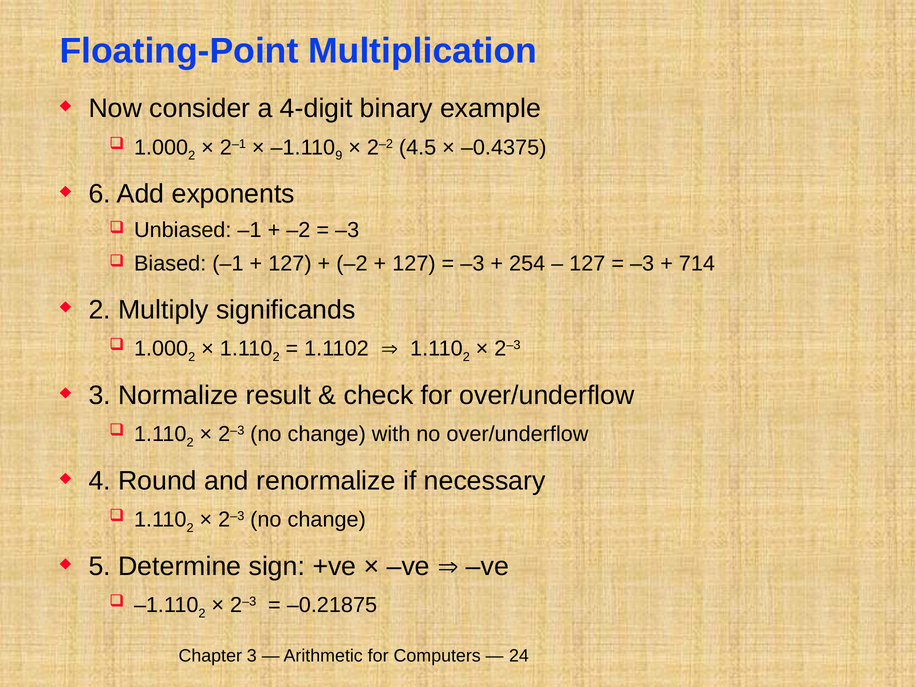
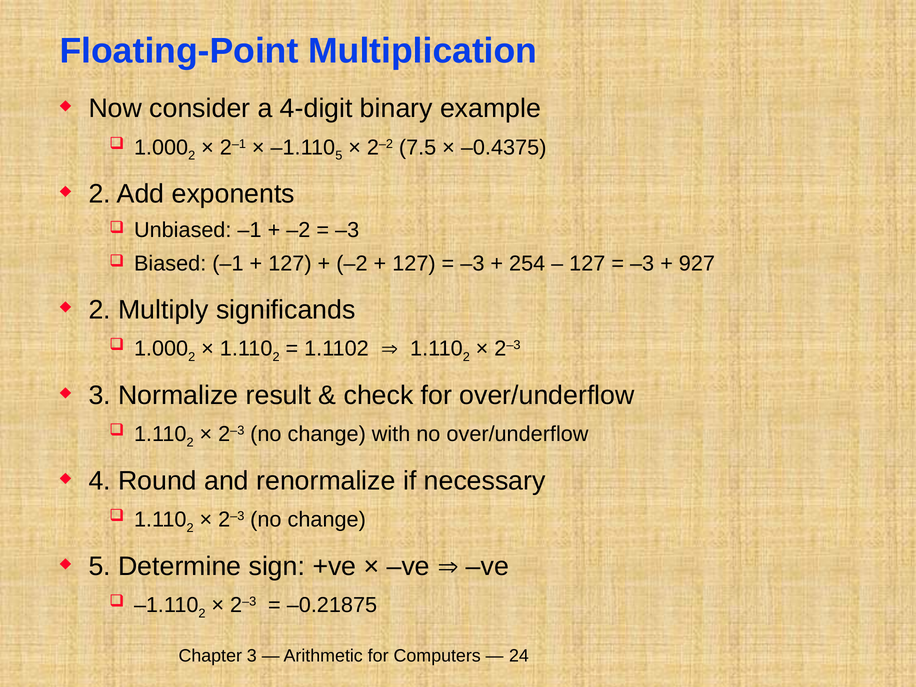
9: 9 -> 5 (339, 156)
4.5: 4.5 -> 7.5 (418, 147)
6: 6 -> 2 (100, 194)
714: 714 -> 927 (697, 264)
